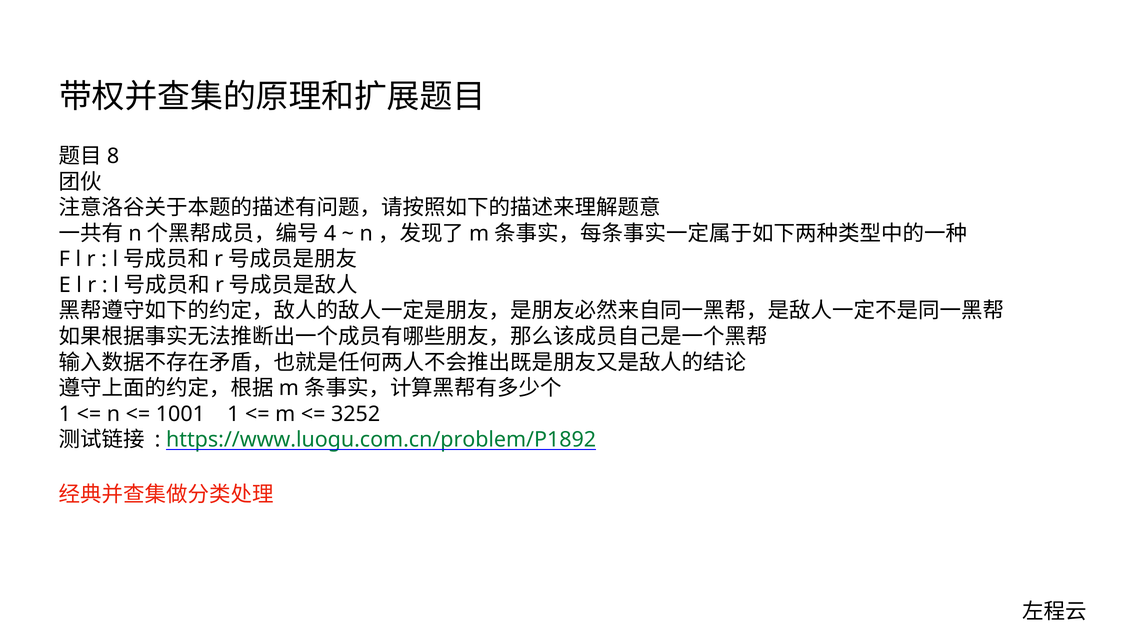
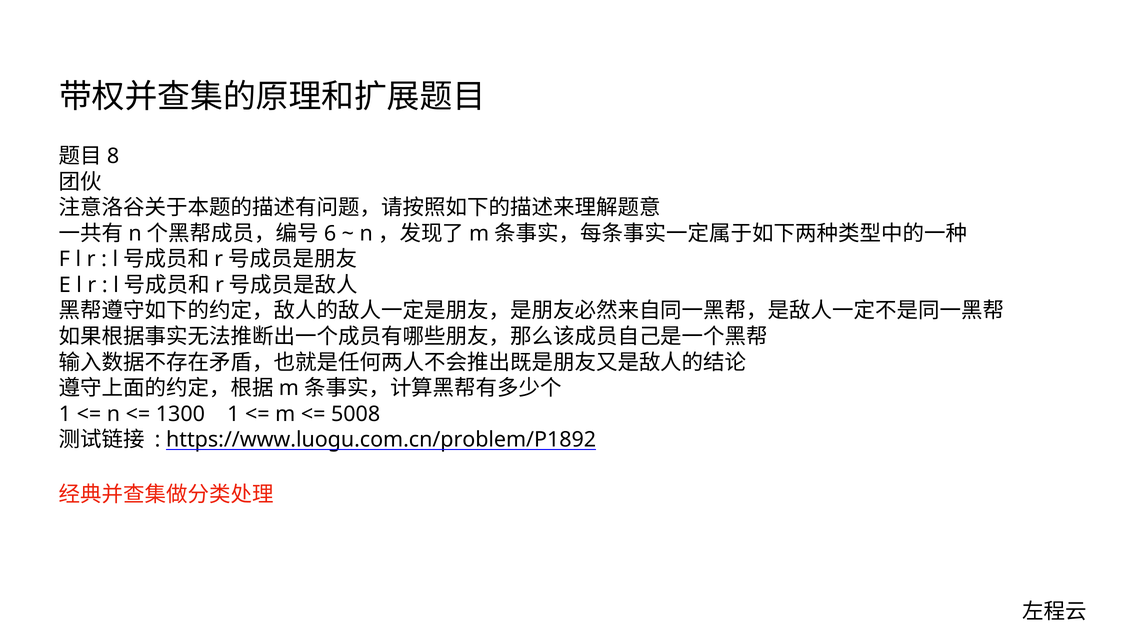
4: 4 -> 6 (330, 234)
1001: 1001 -> 1300 (180, 414)
3252: 3252 -> 5008 (356, 414)
https://www.luogu.com.cn/problem/P1892 colour: green -> black (381, 440)
